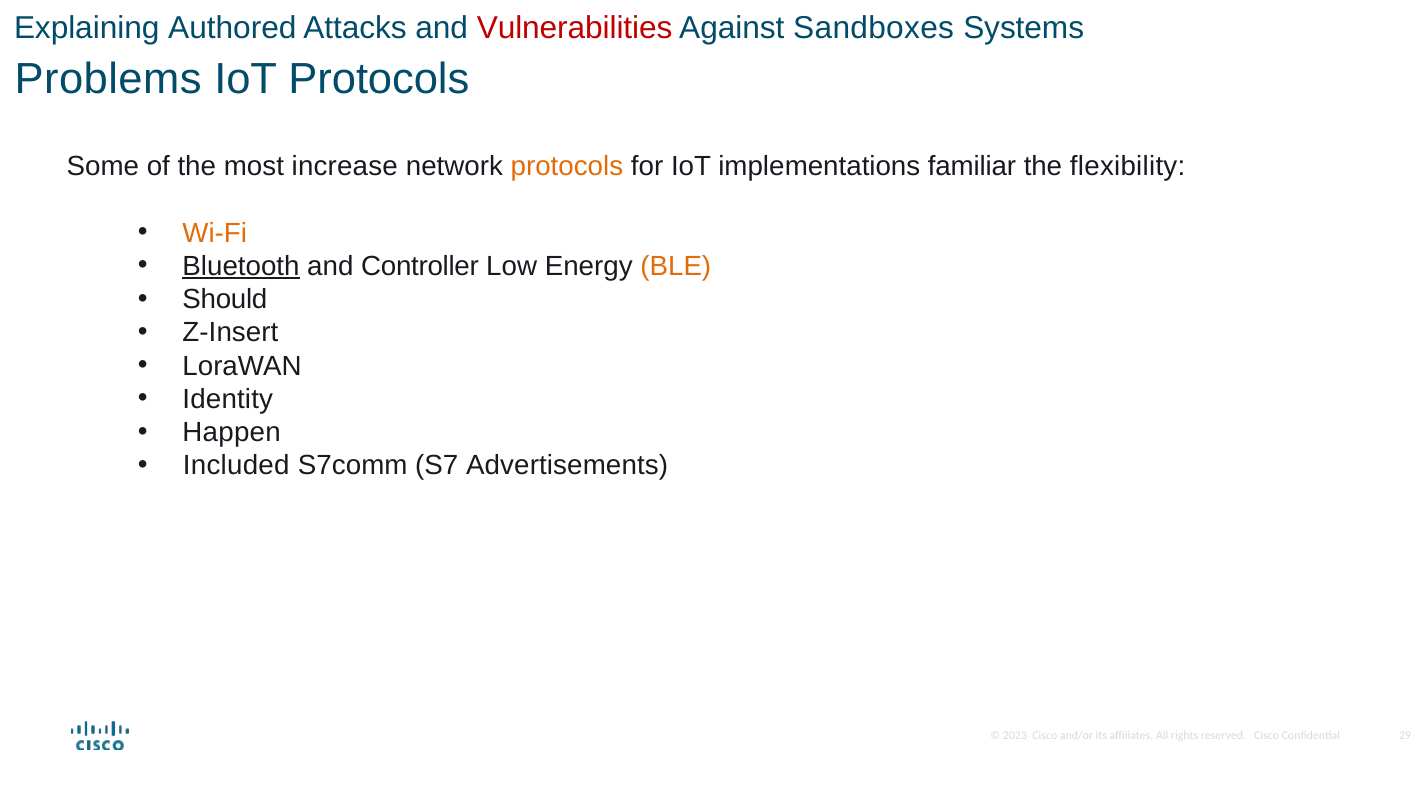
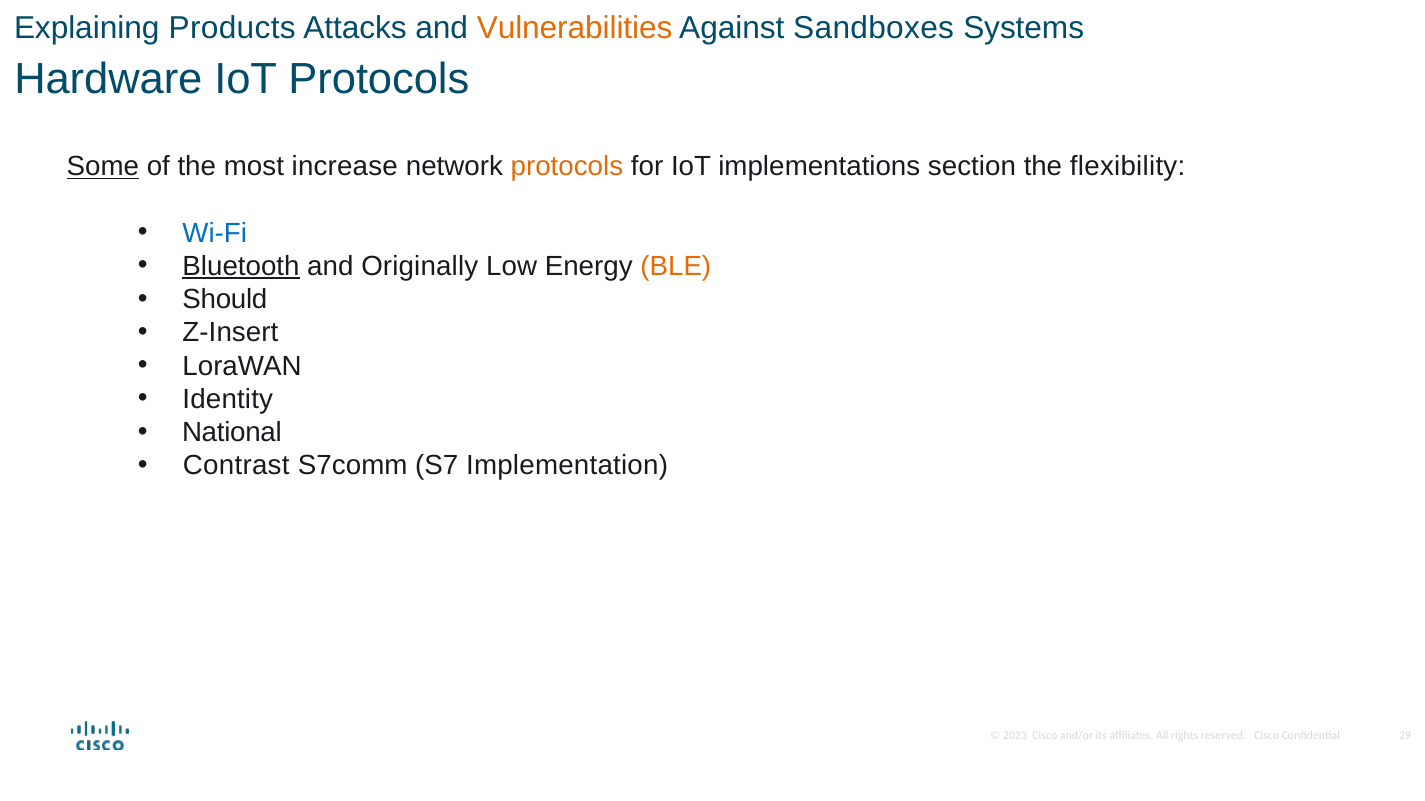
Authored: Authored -> Products (232, 28)
Vulnerabilities colour: red -> orange (575, 28)
Problems: Problems -> Hardware (108, 79)
Some underline: none -> present (103, 167)
familiar: familiar -> section (972, 167)
Wi-Fi colour: orange -> blue (215, 233)
Controller: Controller -> Originally (420, 266)
Happen: Happen -> National (232, 433)
Included: Included -> Contrast (236, 466)
Advertisements: Advertisements -> Implementation (567, 466)
